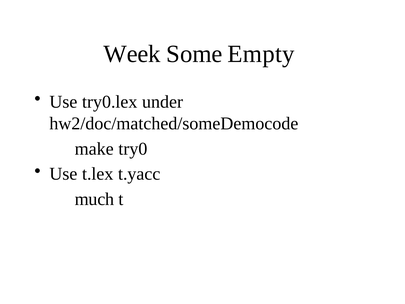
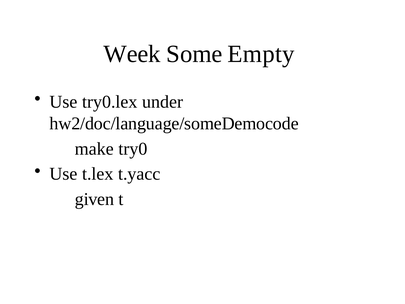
hw2/doc/matched/someDemocode: hw2/doc/matched/someDemocode -> hw2/doc/language/someDemocode (174, 123)
much: much -> given (94, 199)
